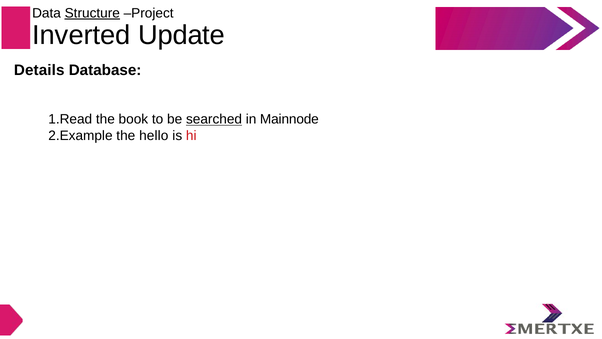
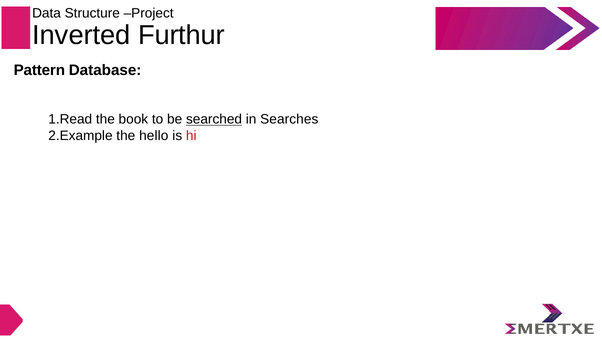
Structure underline: present -> none (92, 13)
Update: Update -> Furthur (182, 35)
Details: Details -> Pattern (39, 70)
Mainnode: Mainnode -> Searches (289, 119)
